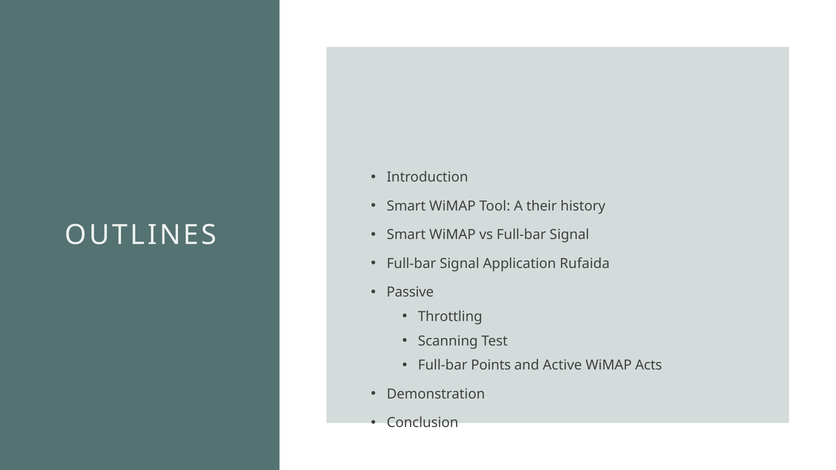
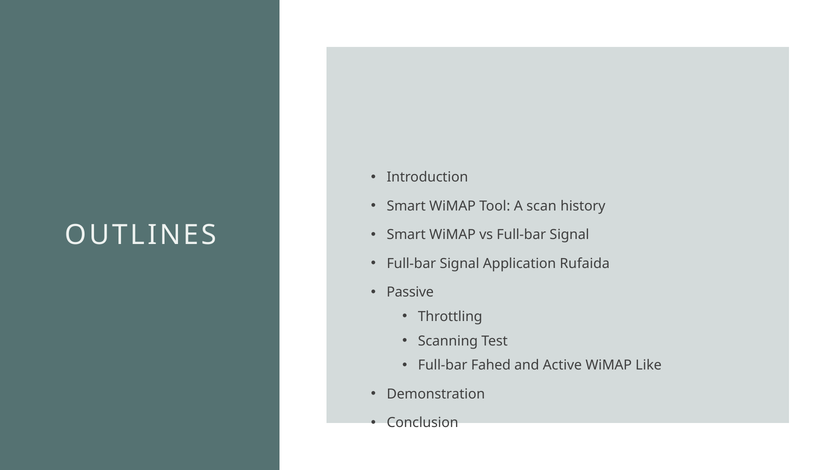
their: their -> scan (541, 206)
Points: Points -> Fahed (491, 366)
Acts: Acts -> Like (649, 366)
